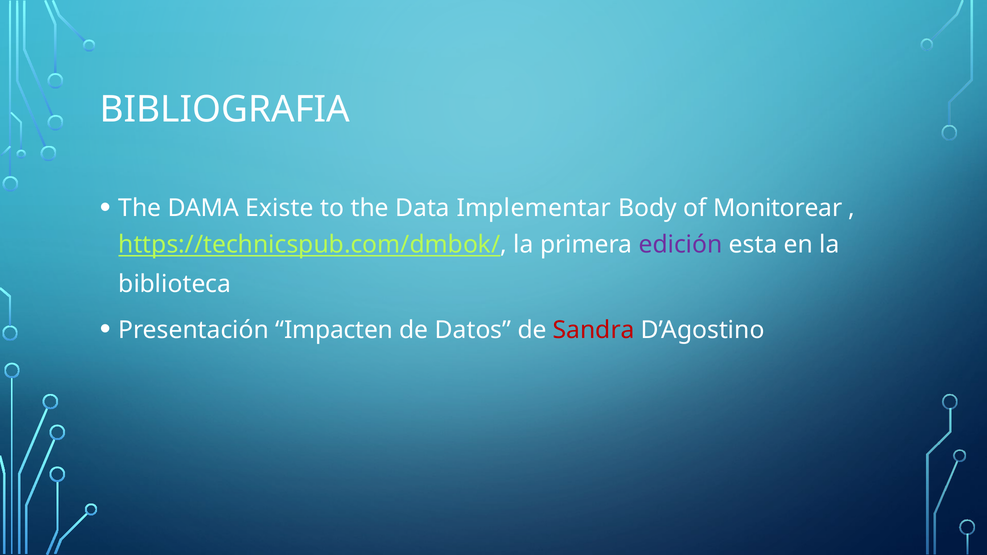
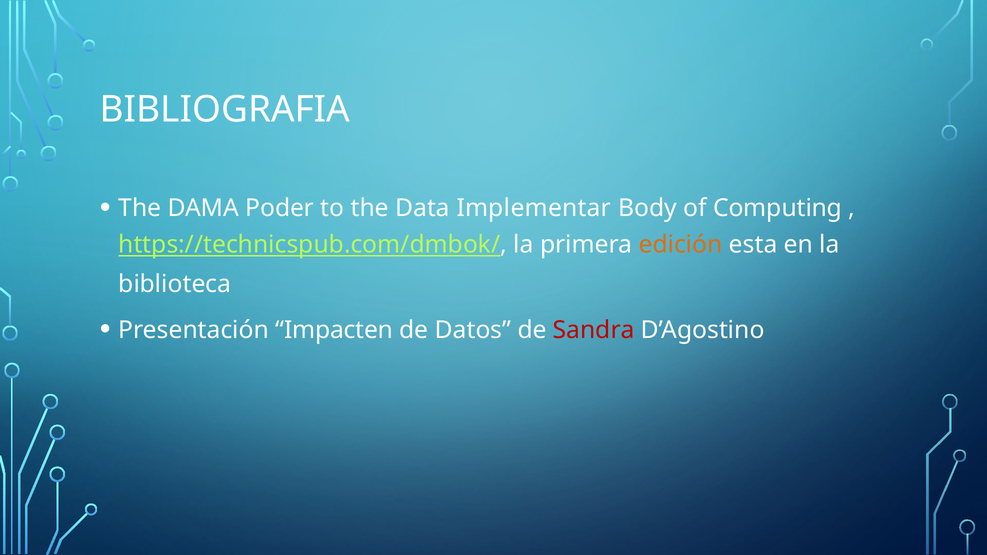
Existe: Existe -> Poder (280, 208)
Monitorear: Monitorear -> Computing (778, 208)
edición colour: purple -> orange (681, 245)
